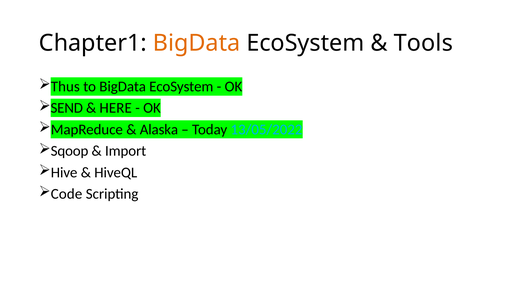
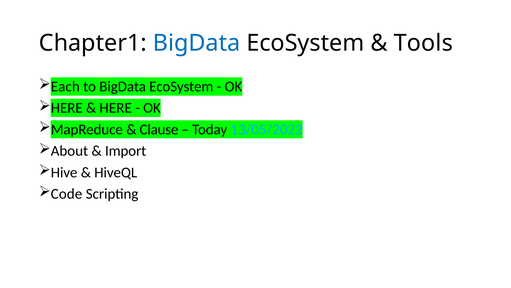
BigData colour: orange -> blue (197, 43)
Thus: Thus -> Each (65, 86)
SEND: SEND -> HERE (67, 108)
Alaska: Alaska -> Clause (159, 129)
Sqoop: Sqoop -> About (69, 151)
